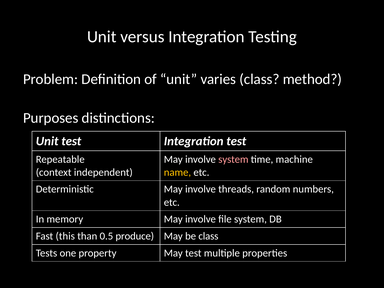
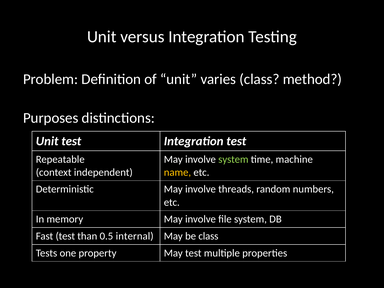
system colour: pink -> light green (233, 159)
Fast this: this -> test (65, 236)
produce: produce -> internal (135, 236)
